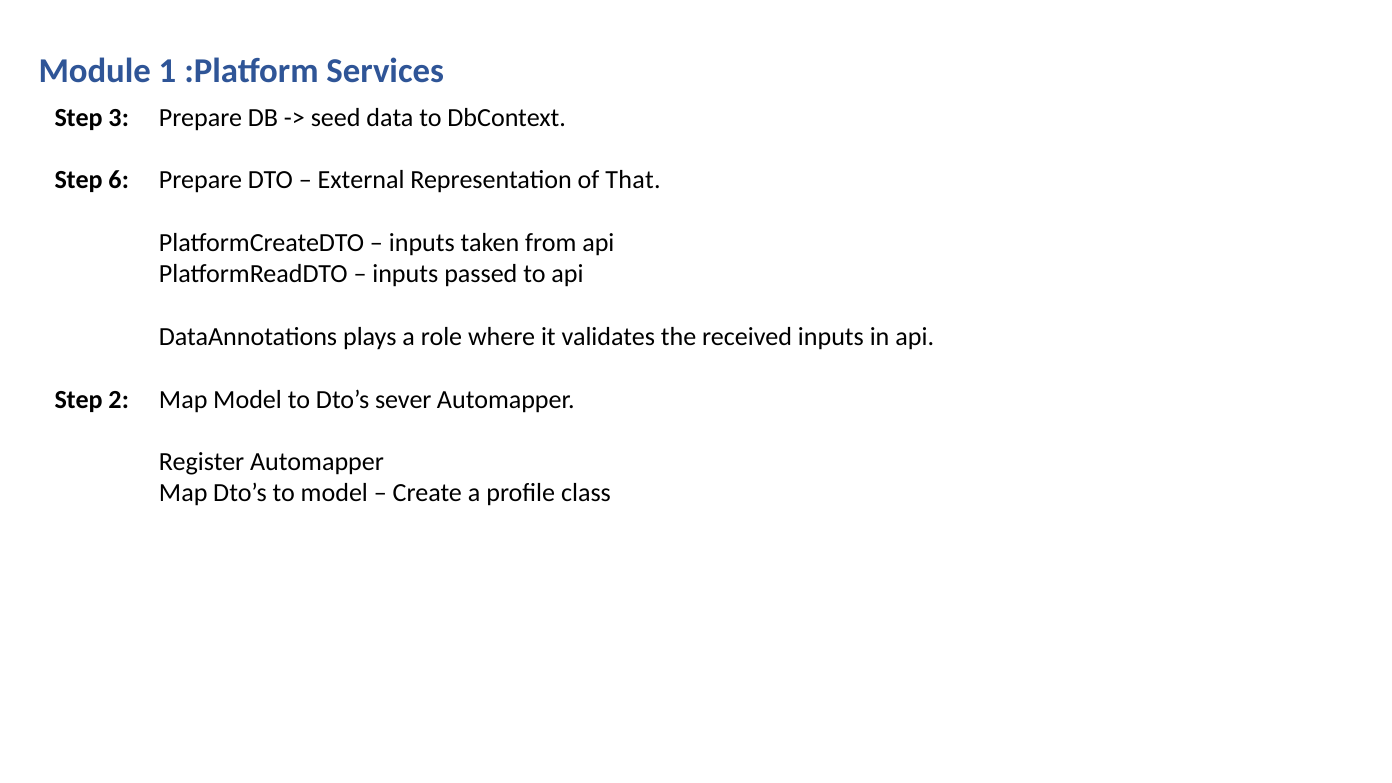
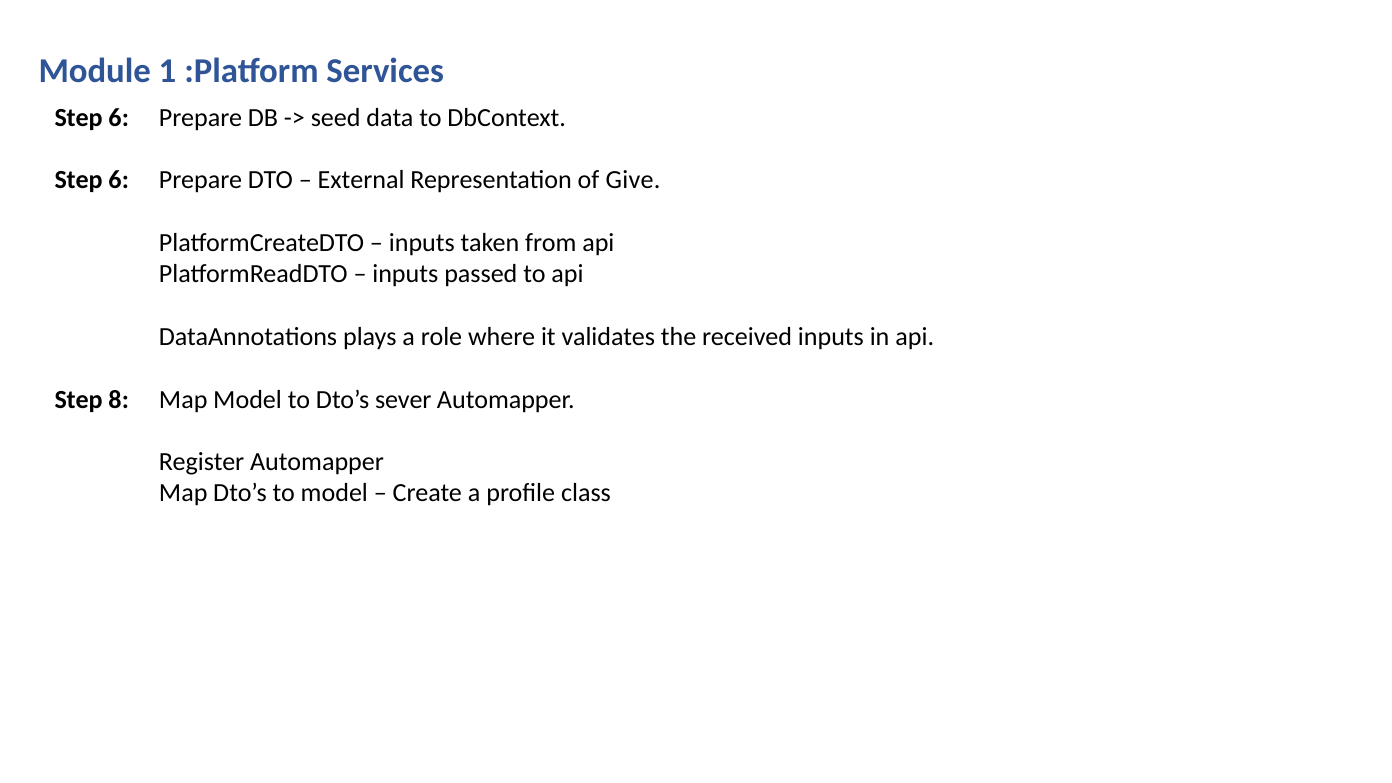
3: 3 -> 6 (119, 118)
That: That -> Give (633, 180)
2: 2 -> 8 (119, 399)
